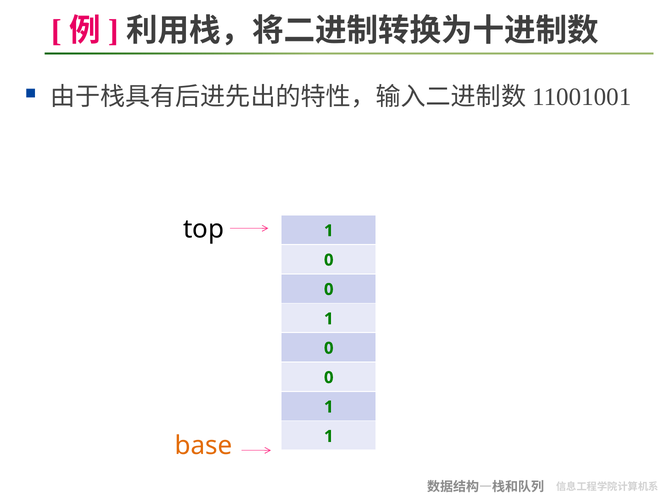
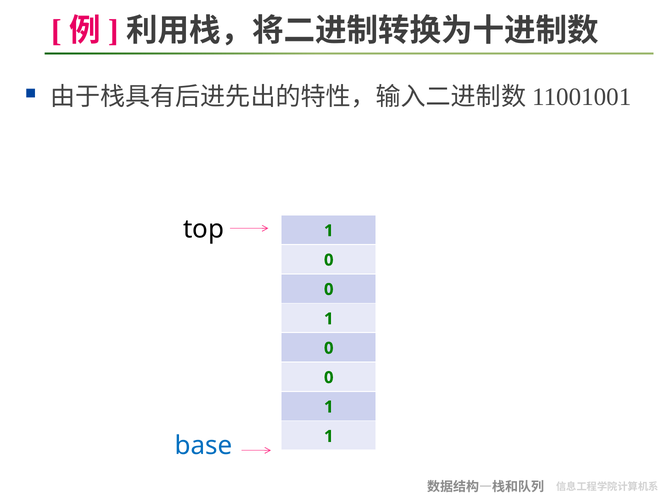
base colour: orange -> blue (204, 446)
